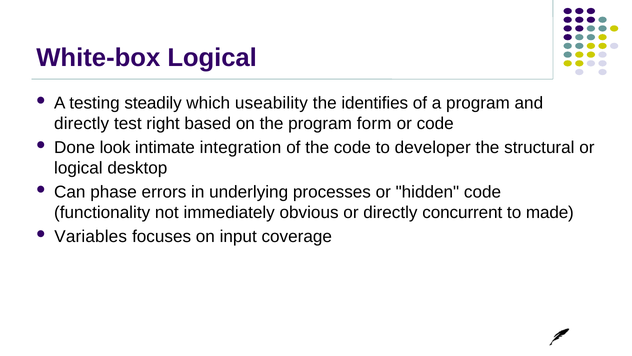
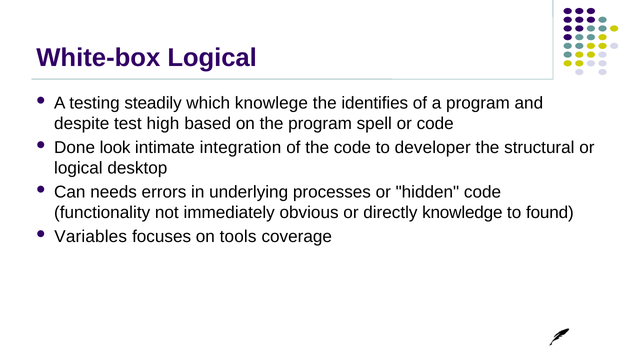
useability: useability -> knowlege (271, 103)
directly: directly -> despite (82, 123)
right: right -> high (163, 123)
form: form -> spell (374, 123)
phase: phase -> needs (114, 192)
concurrent: concurrent -> knowledge (462, 212)
made: made -> found (550, 212)
input: input -> tools (238, 236)
